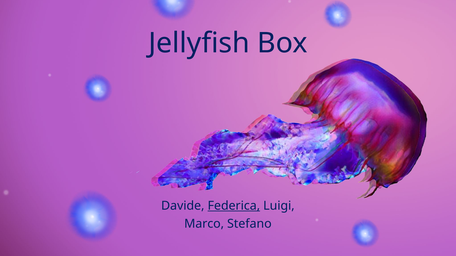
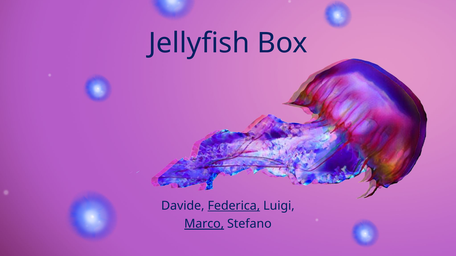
Marco underline: none -> present (204, 224)
